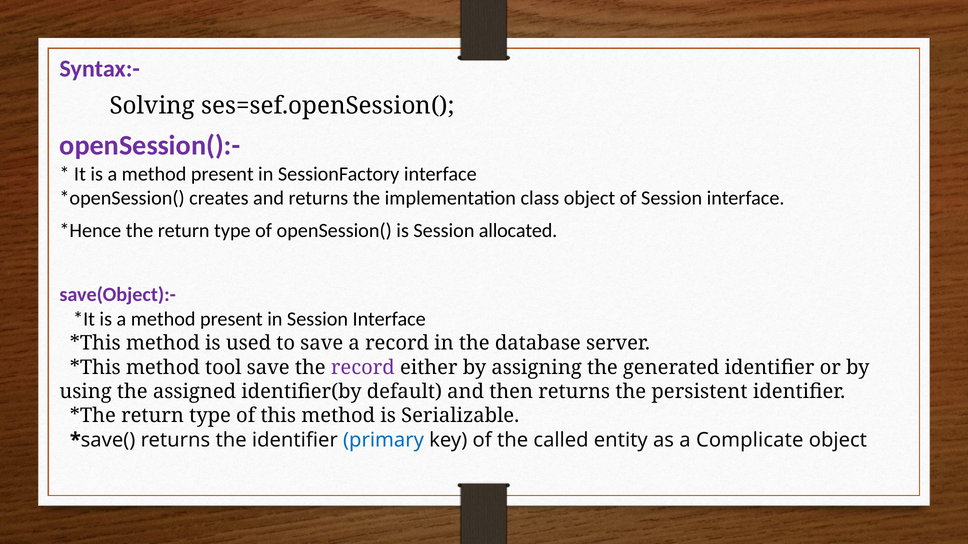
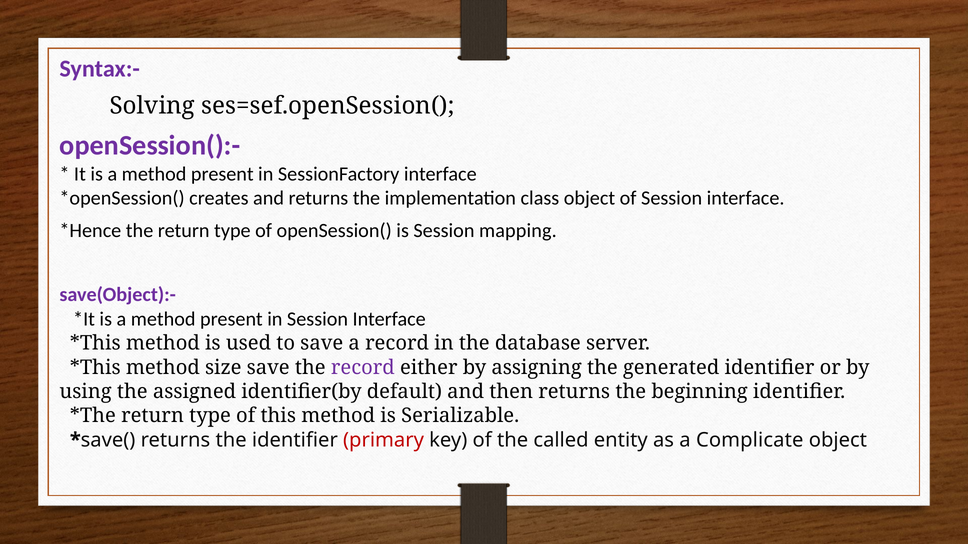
allocated: allocated -> mapping (518, 231)
tool: tool -> size (223, 368)
persistent: persistent -> beginning (700, 392)
primary colour: blue -> red (384, 440)
